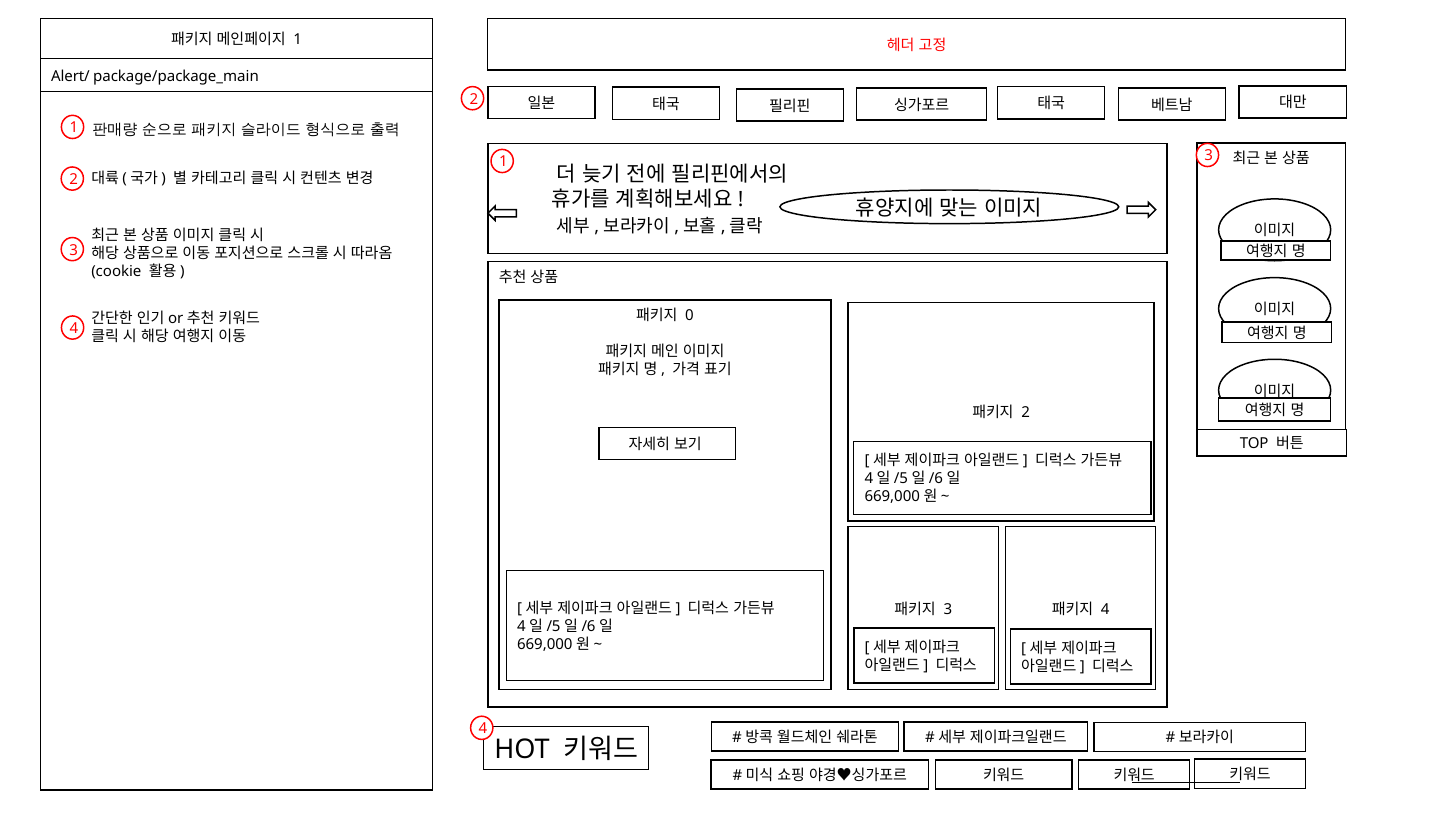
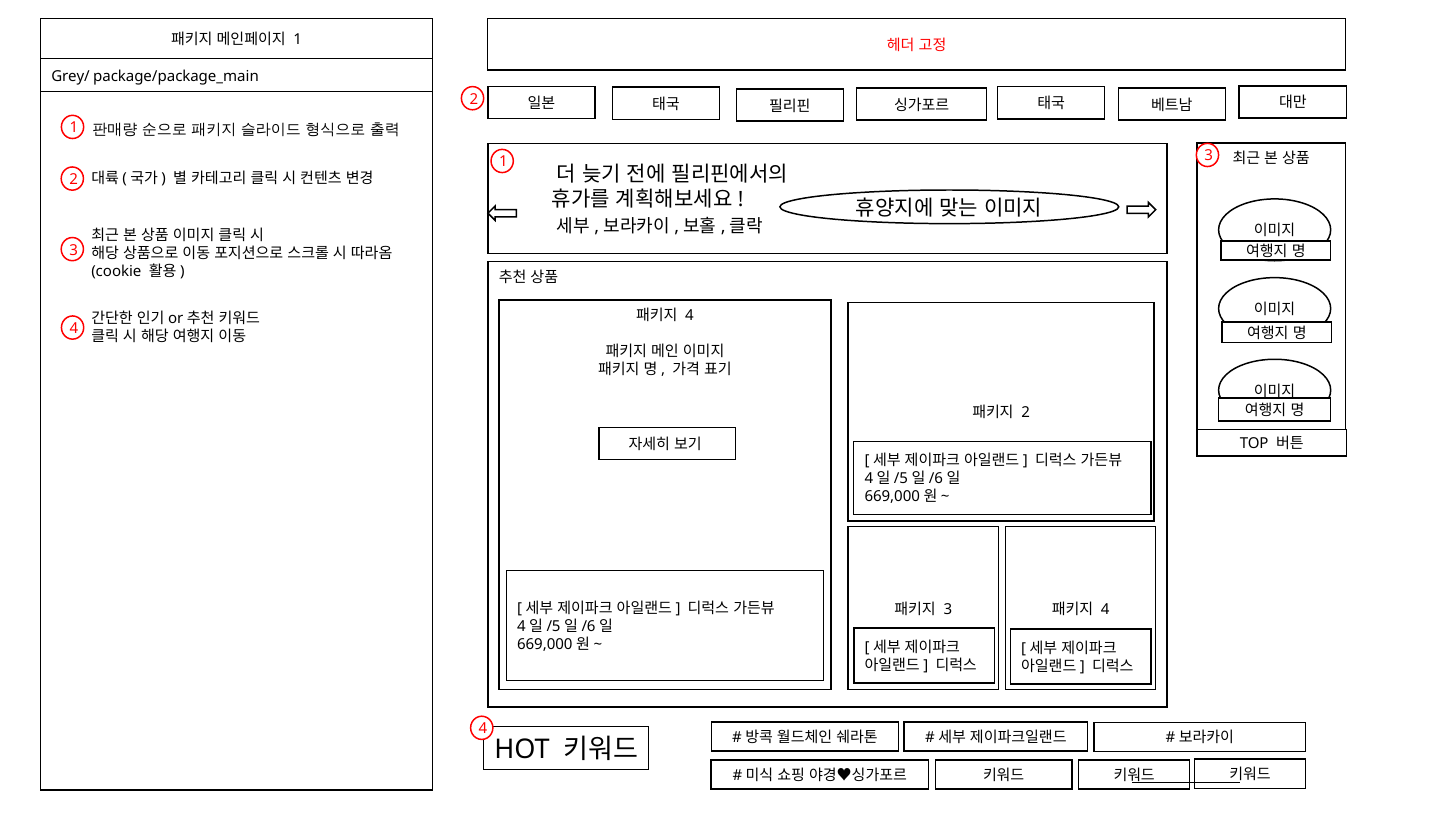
Alert/: Alert/ -> Grey/ (71, 76)
0: 0 -> 4 (690, 315)
